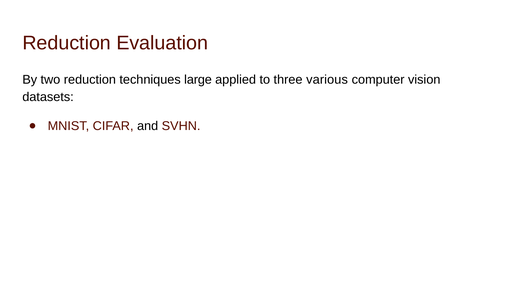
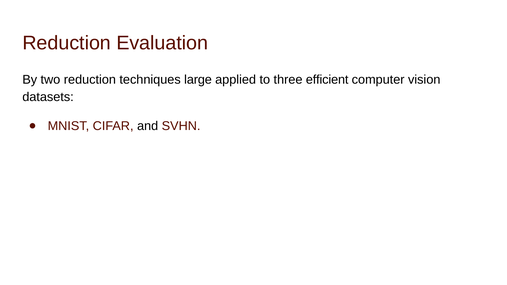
various: various -> efficient (327, 80)
